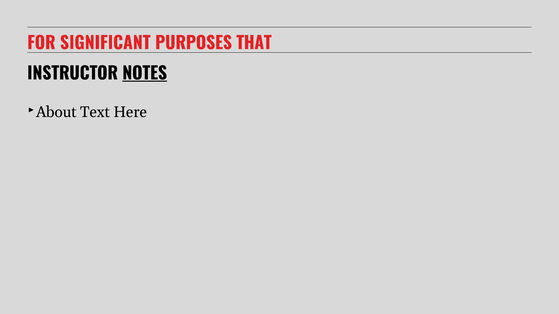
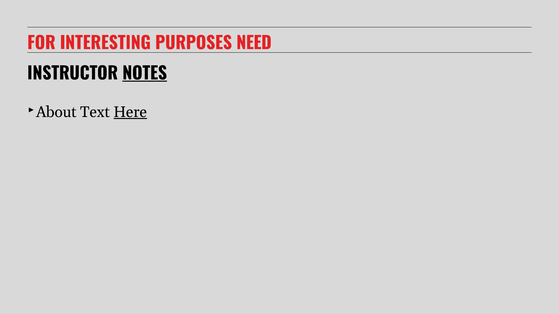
SIGNIFICANT: SIGNIFICANT -> INTERESTING (105, 43)
THAT: THAT -> NEED (254, 43)
Here underline: none -> present (130, 112)
